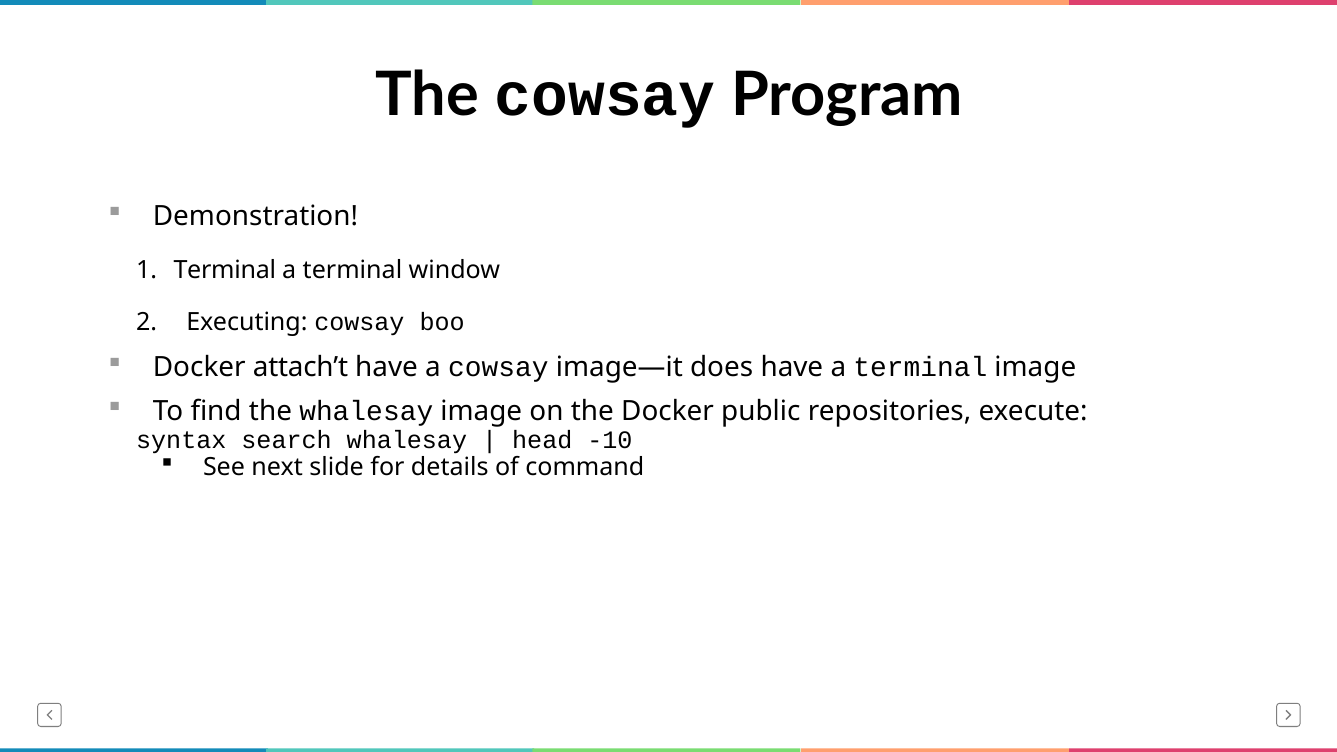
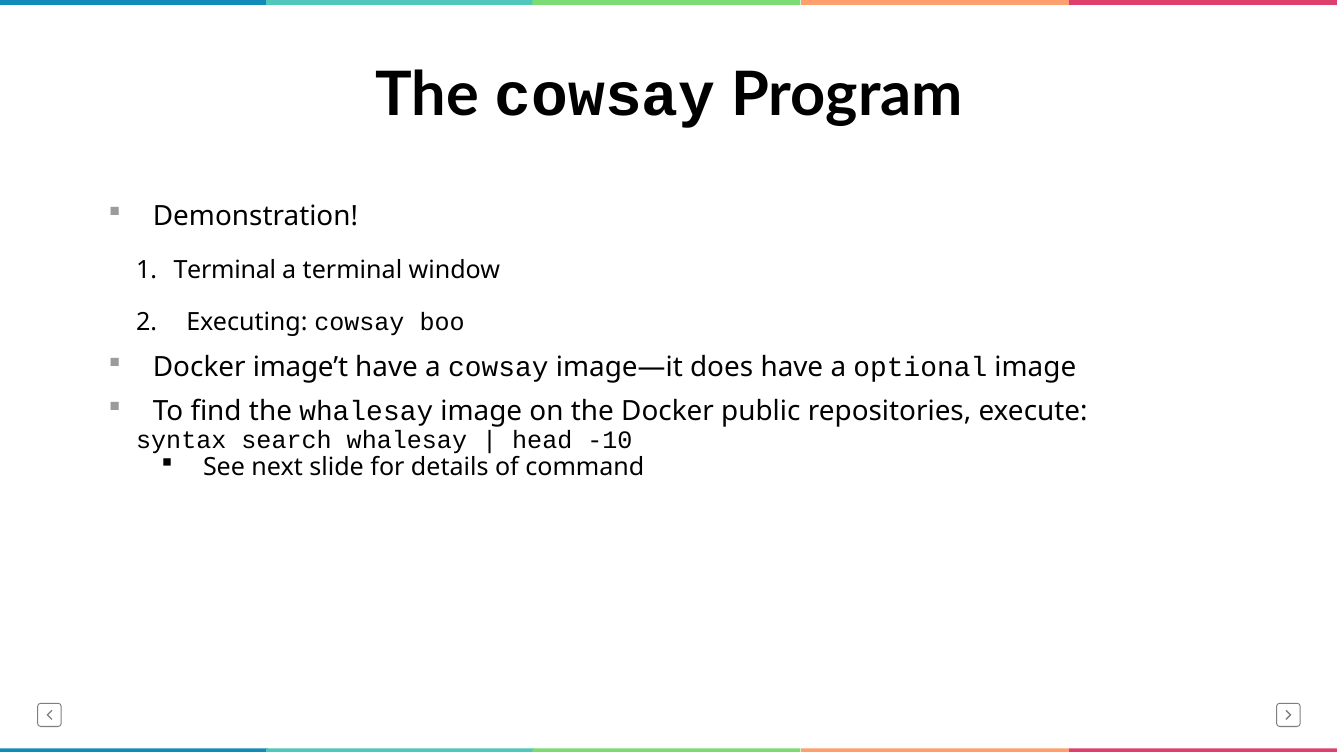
attach’t: attach’t -> image’t (300, 368)
have a terminal: terminal -> optional (920, 368)
